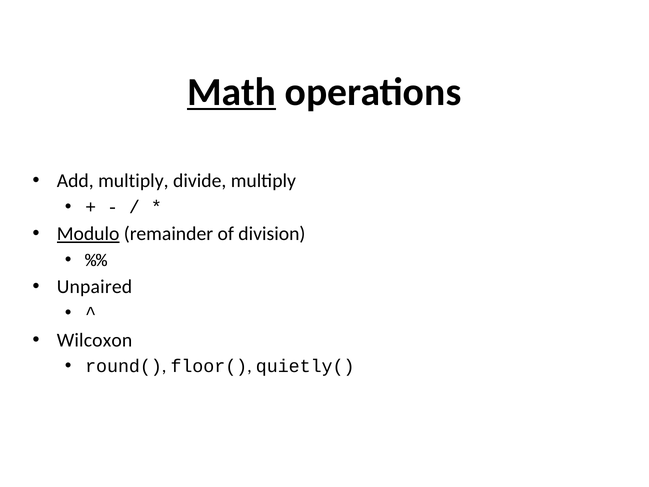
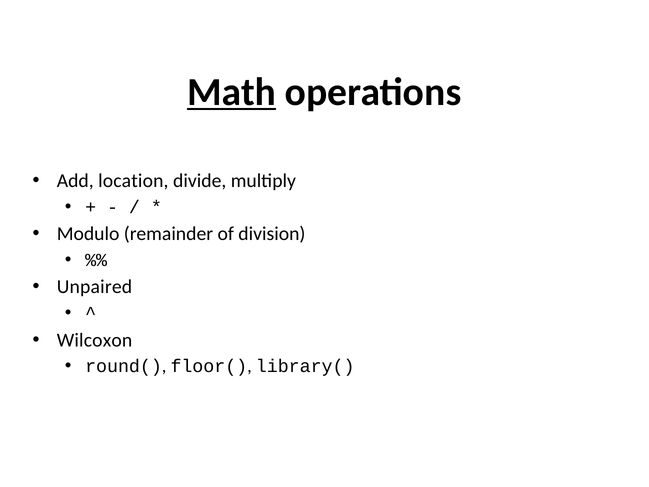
Add multiply: multiply -> location (133, 181)
Modulo underline: present -> none (88, 234)
quietly(: quietly( -> library( (305, 366)
